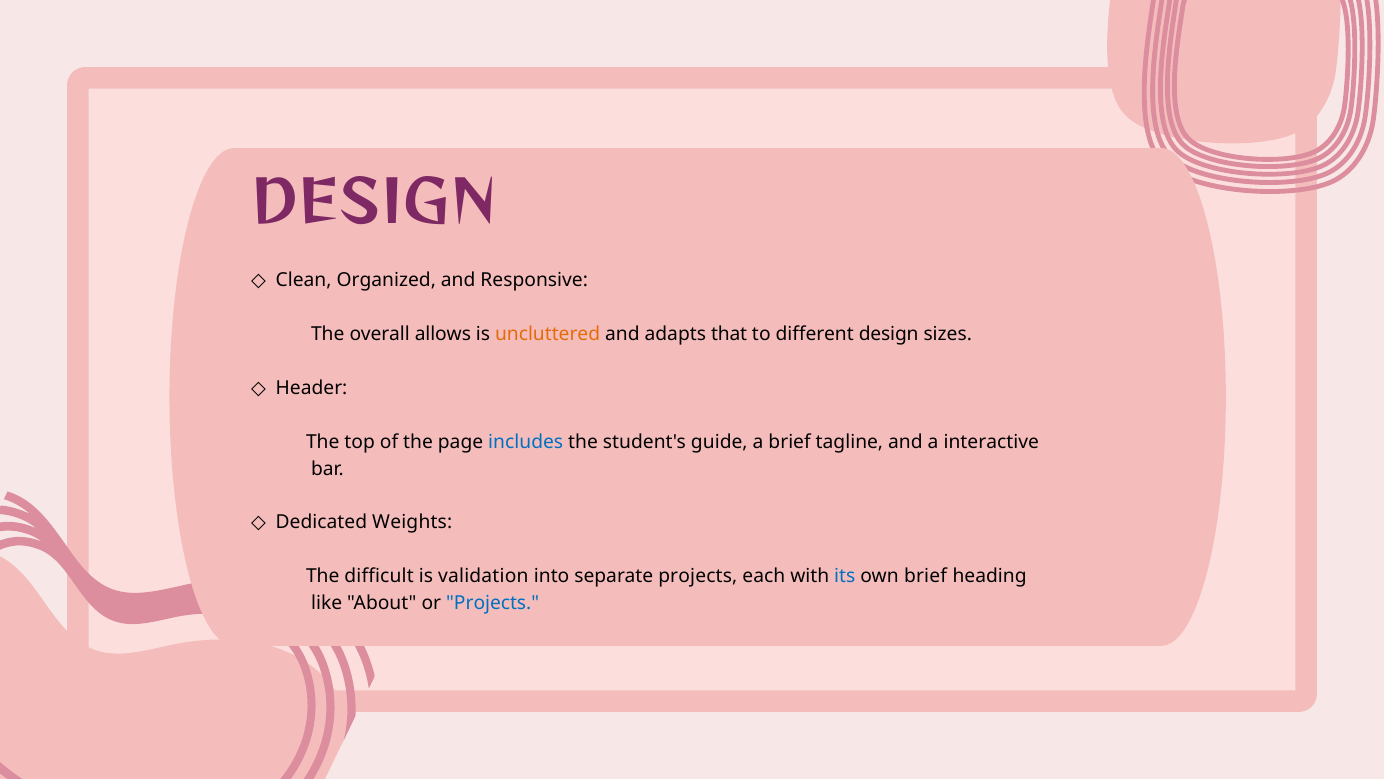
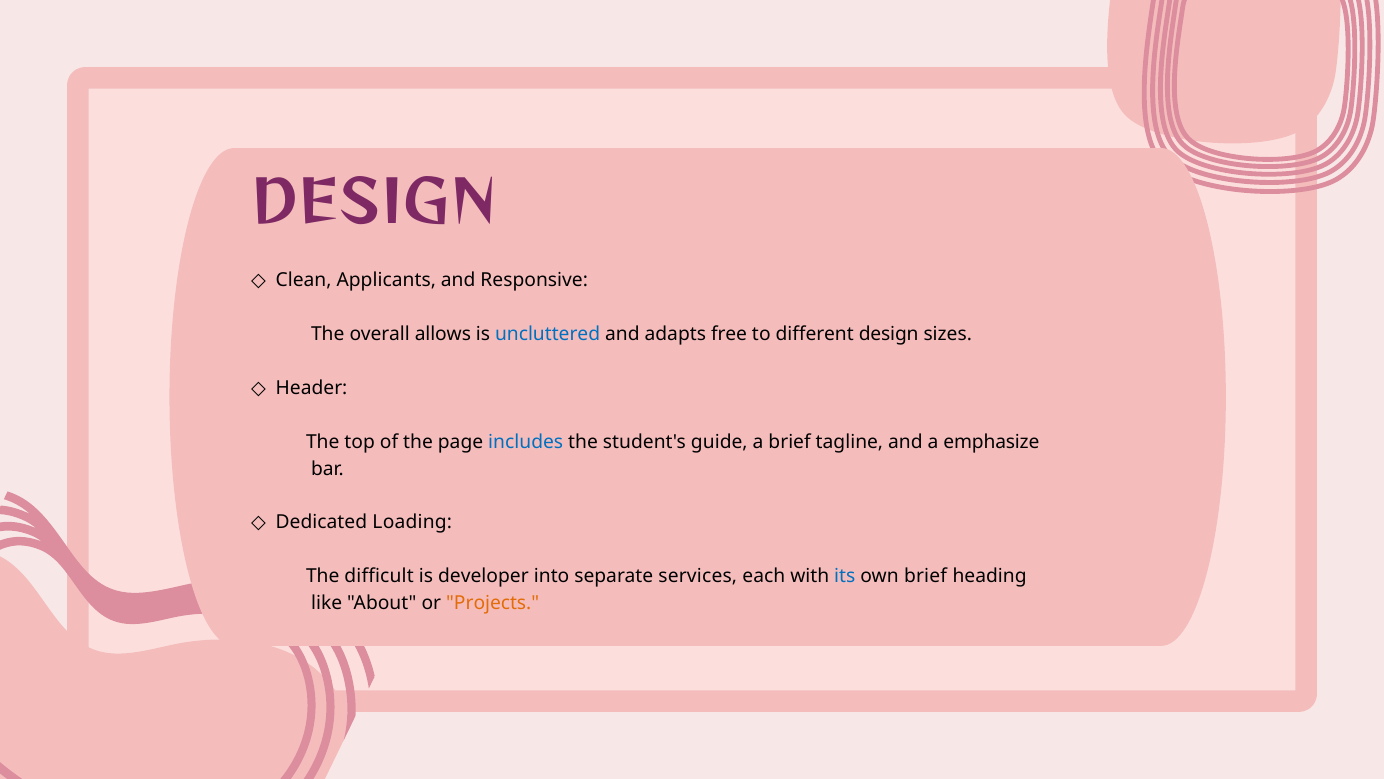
Organized: Organized -> Applicants (386, 280)
uncluttered colour: orange -> blue (548, 334)
that: that -> free (729, 334)
interactive: interactive -> emphasize (991, 442)
Weights: Weights -> Loading (412, 522)
validation: validation -> developer (483, 576)
separate projects: projects -> services (698, 576)
Projects colour: blue -> orange (493, 603)
